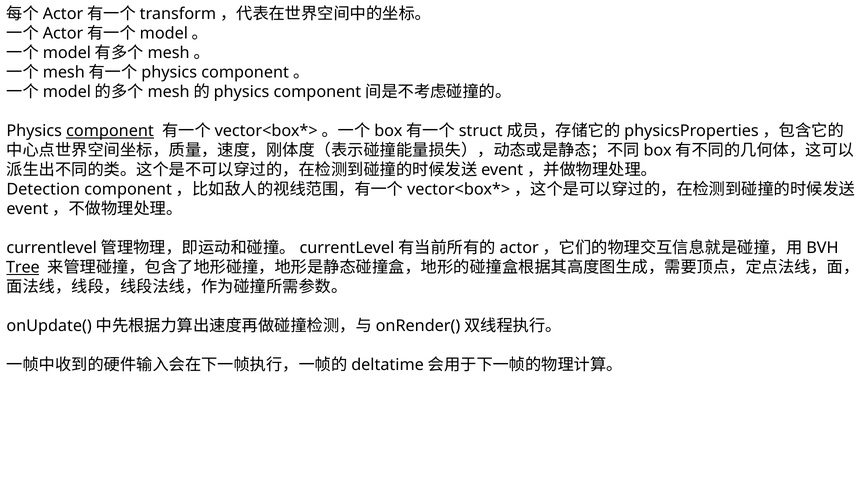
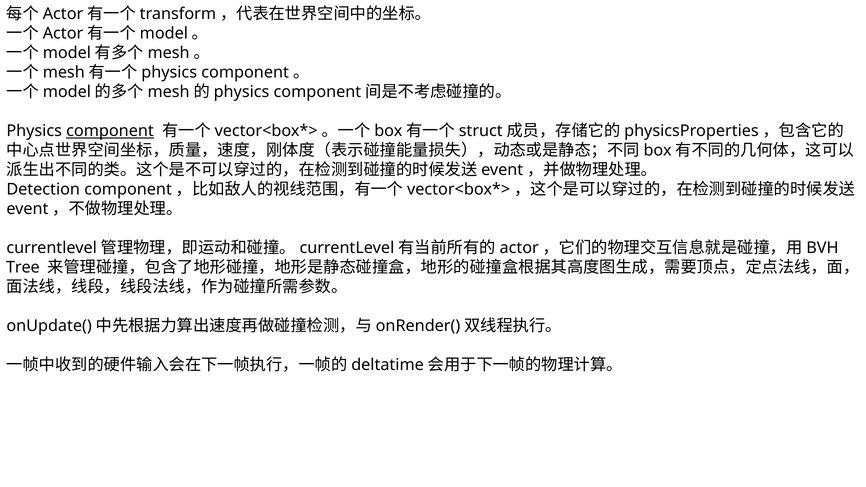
Tree underline: present -> none (23, 267)
